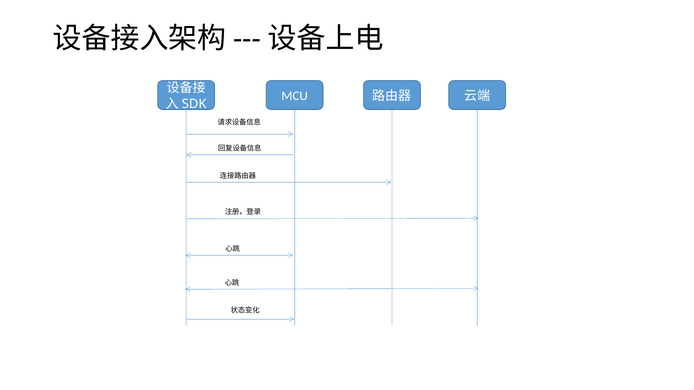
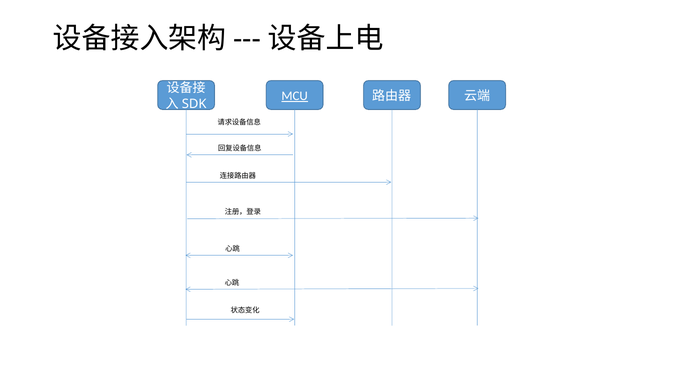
MCU underline: none -> present (295, 96)
